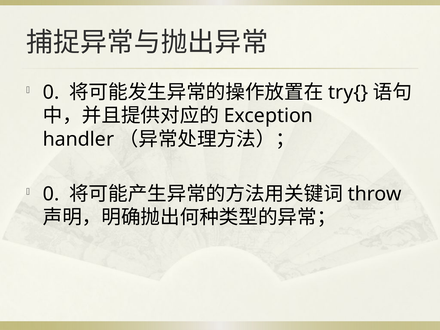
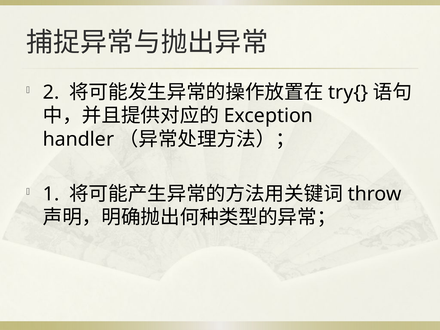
0: 0 -> 2 (51, 92)
0: 0 -> 1 (51, 194)
